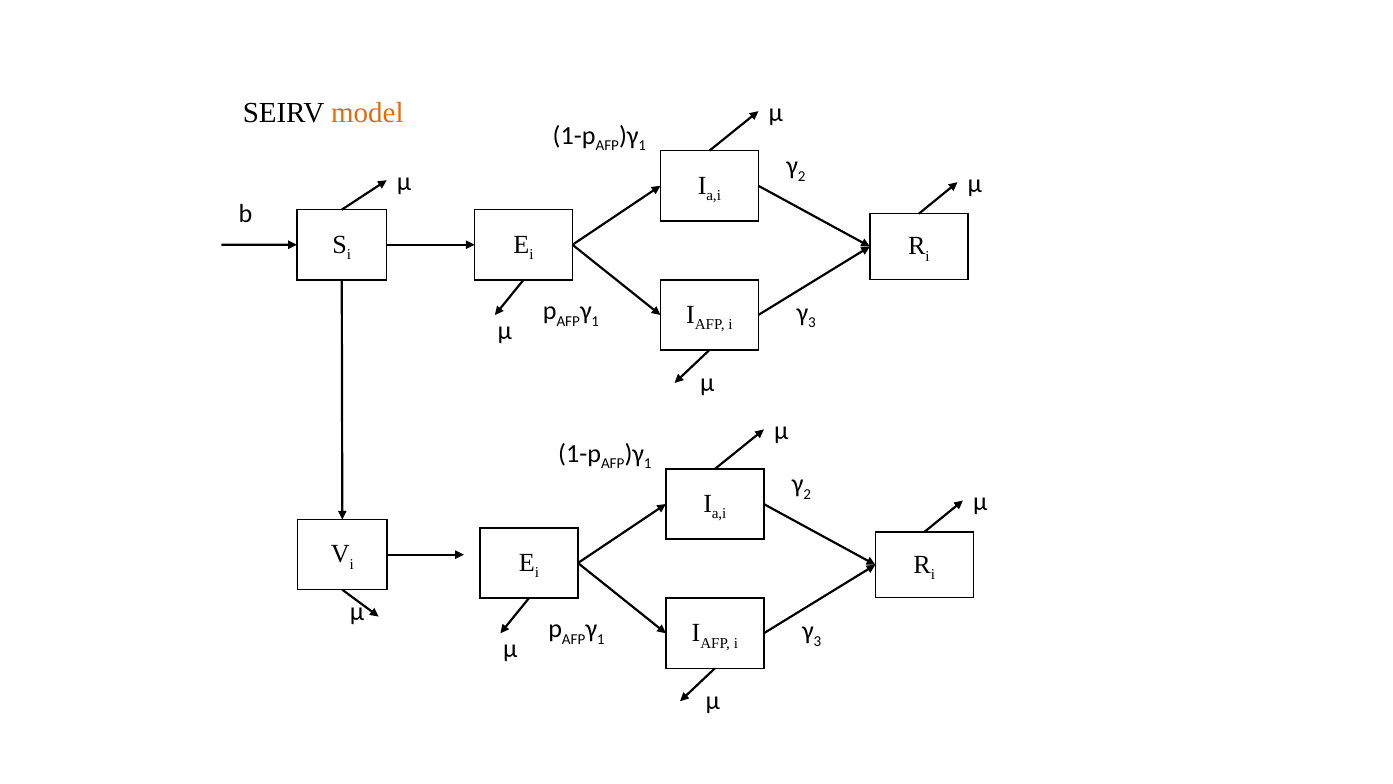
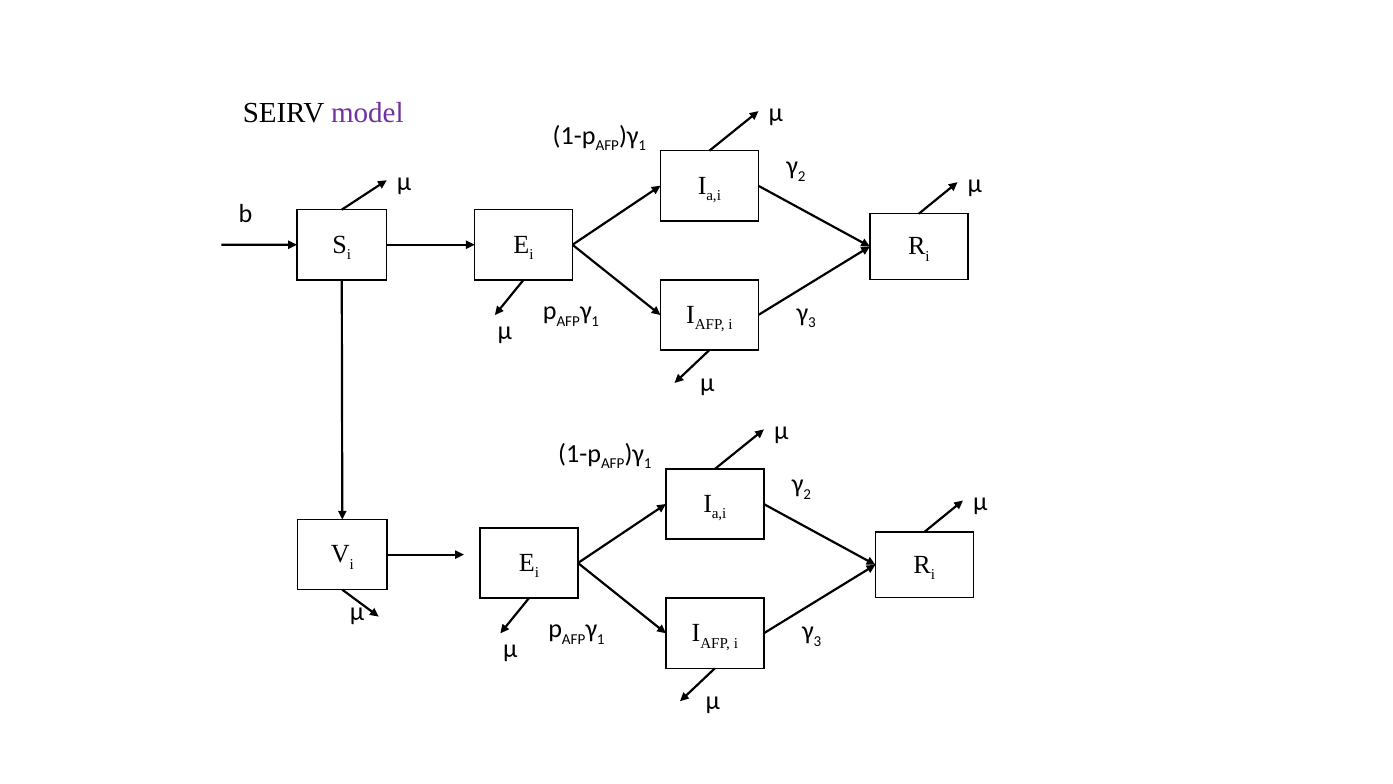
model colour: orange -> purple (367, 112)
